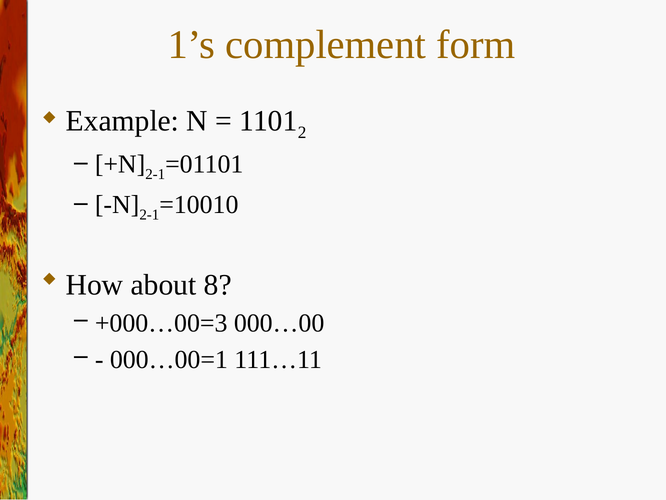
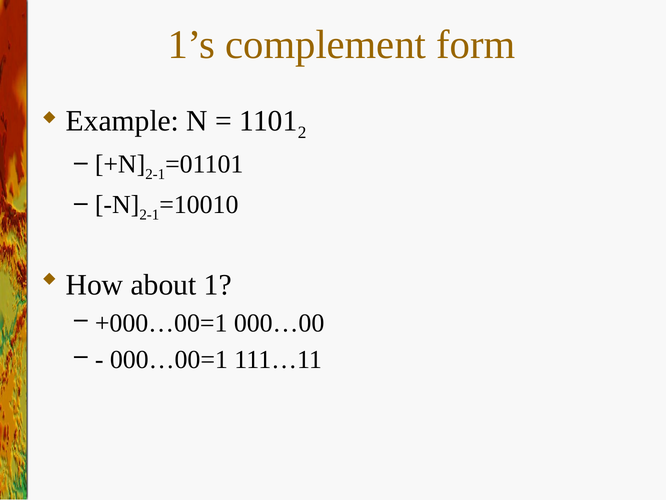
8: 8 -> 1 (218, 285)
+000…00=3: +000…00=3 -> +000…00=1 (161, 323)
